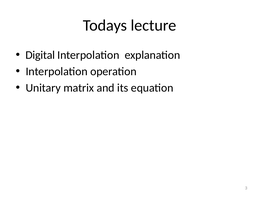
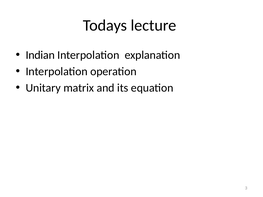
Digital: Digital -> Indian (40, 55)
